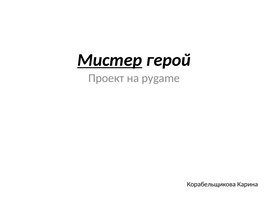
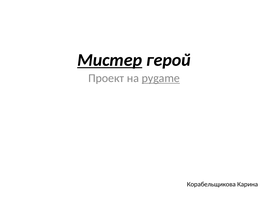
pygame underline: none -> present (161, 78)
